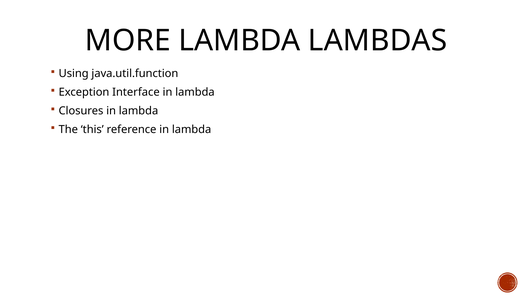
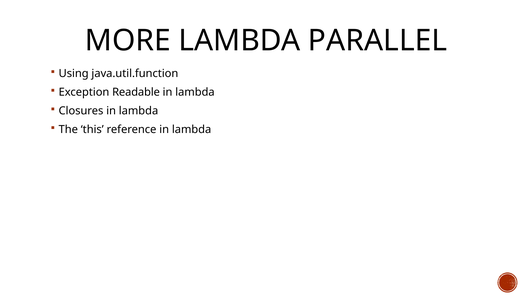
LAMBDAS: LAMBDAS -> PARALLEL (378, 41)
Interface: Interface -> Readable (136, 92)
